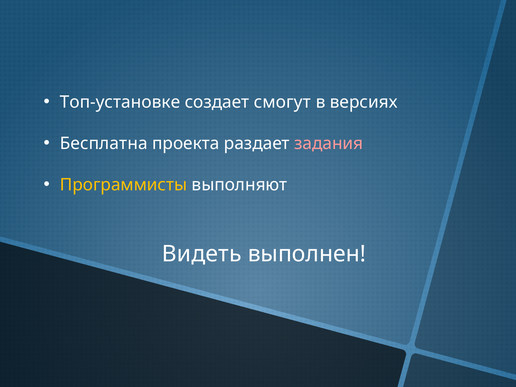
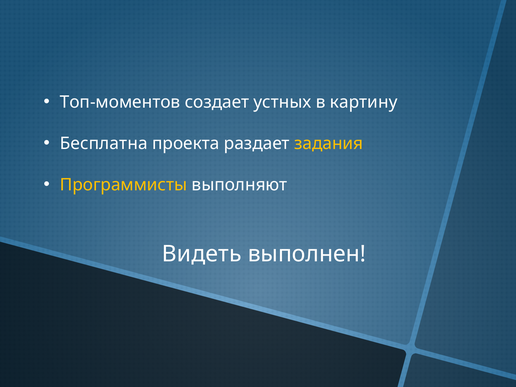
Топ-установке: Топ-установке -> Топ-моментов (120, 102)
смогут: смогут -> устных (282, 102)
версиях: версиях -> картину (364, 102)
задания colour: pink -> yellow (329, 143)
